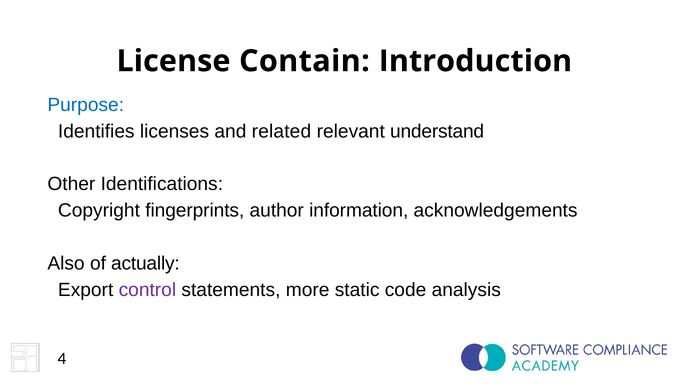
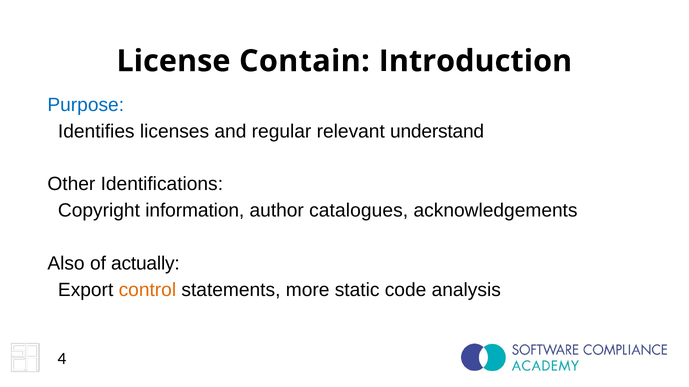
related: related -> regular (282, 132)
fingerprints: fingerprints -> information (195, 211)
information: information -> catalogues (359, 211)
control colour: purple -> orange (147, 290)
